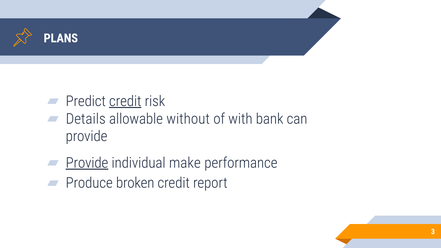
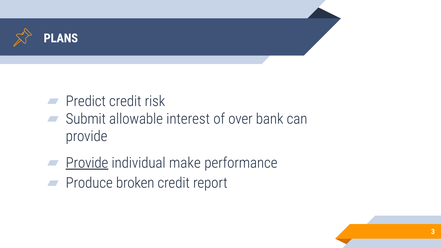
credit underline: present -> none (125, 101)
Details: Details -> Submit (86, 119)
without: without -> interest (188, 119)
with: with -> over (240, 119)
